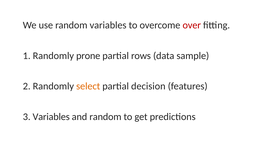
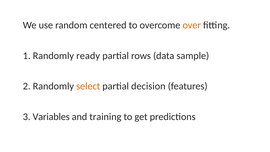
random variables: variables -> centered (108, 25)
over colour: red -> orange (192, 25)
prone: prone -> ready (88, 56)
and random: random -> training (105, 117)
